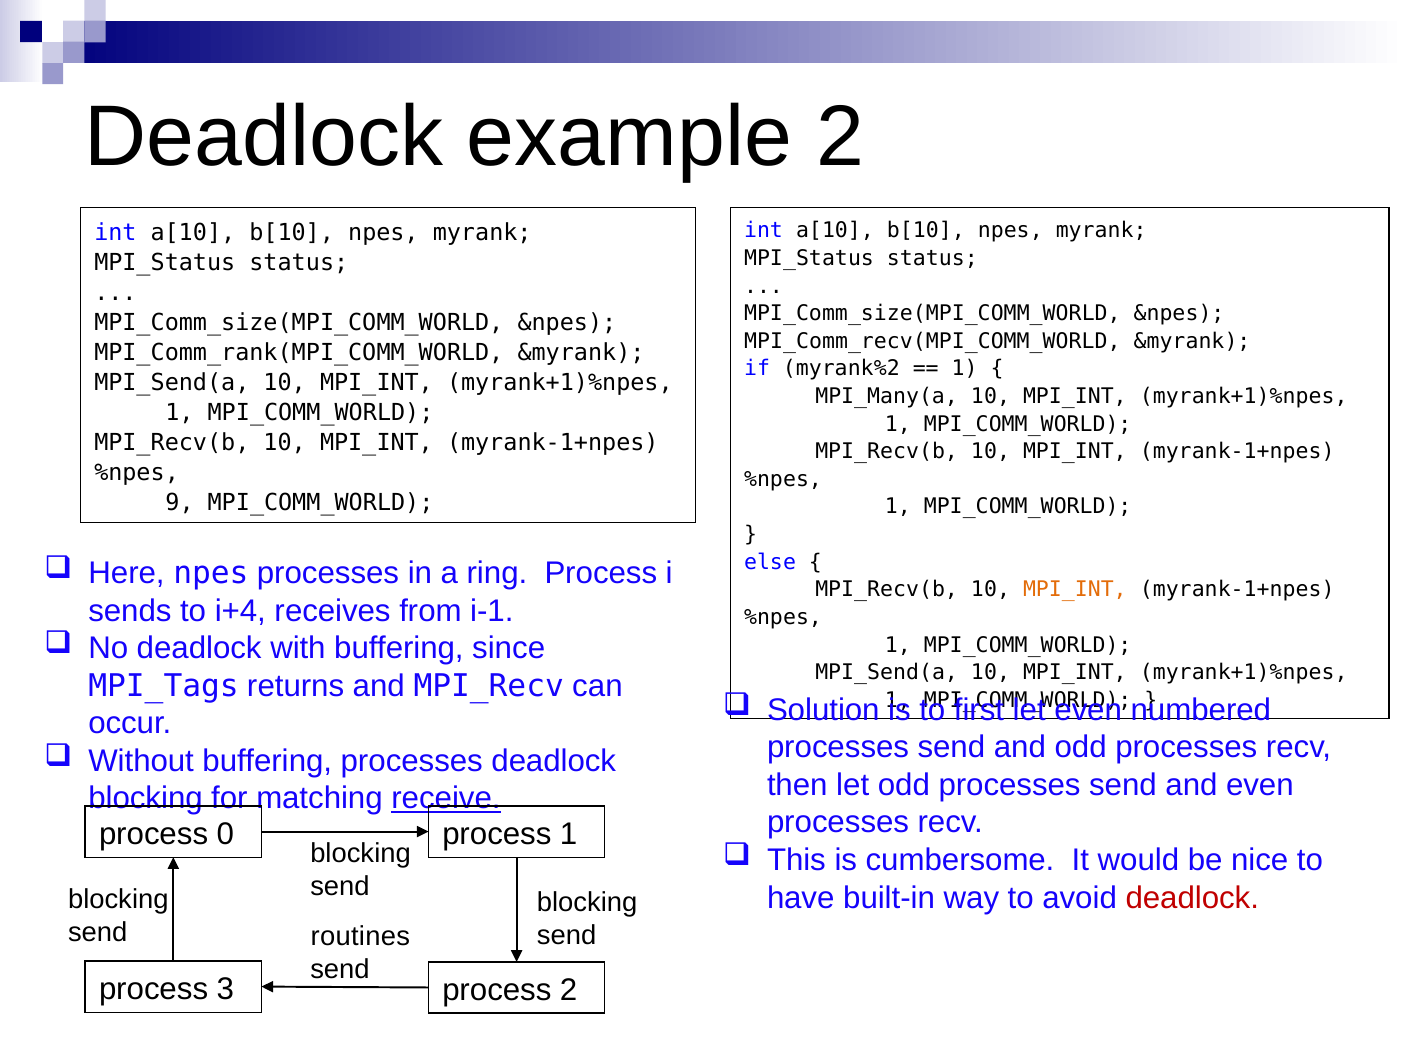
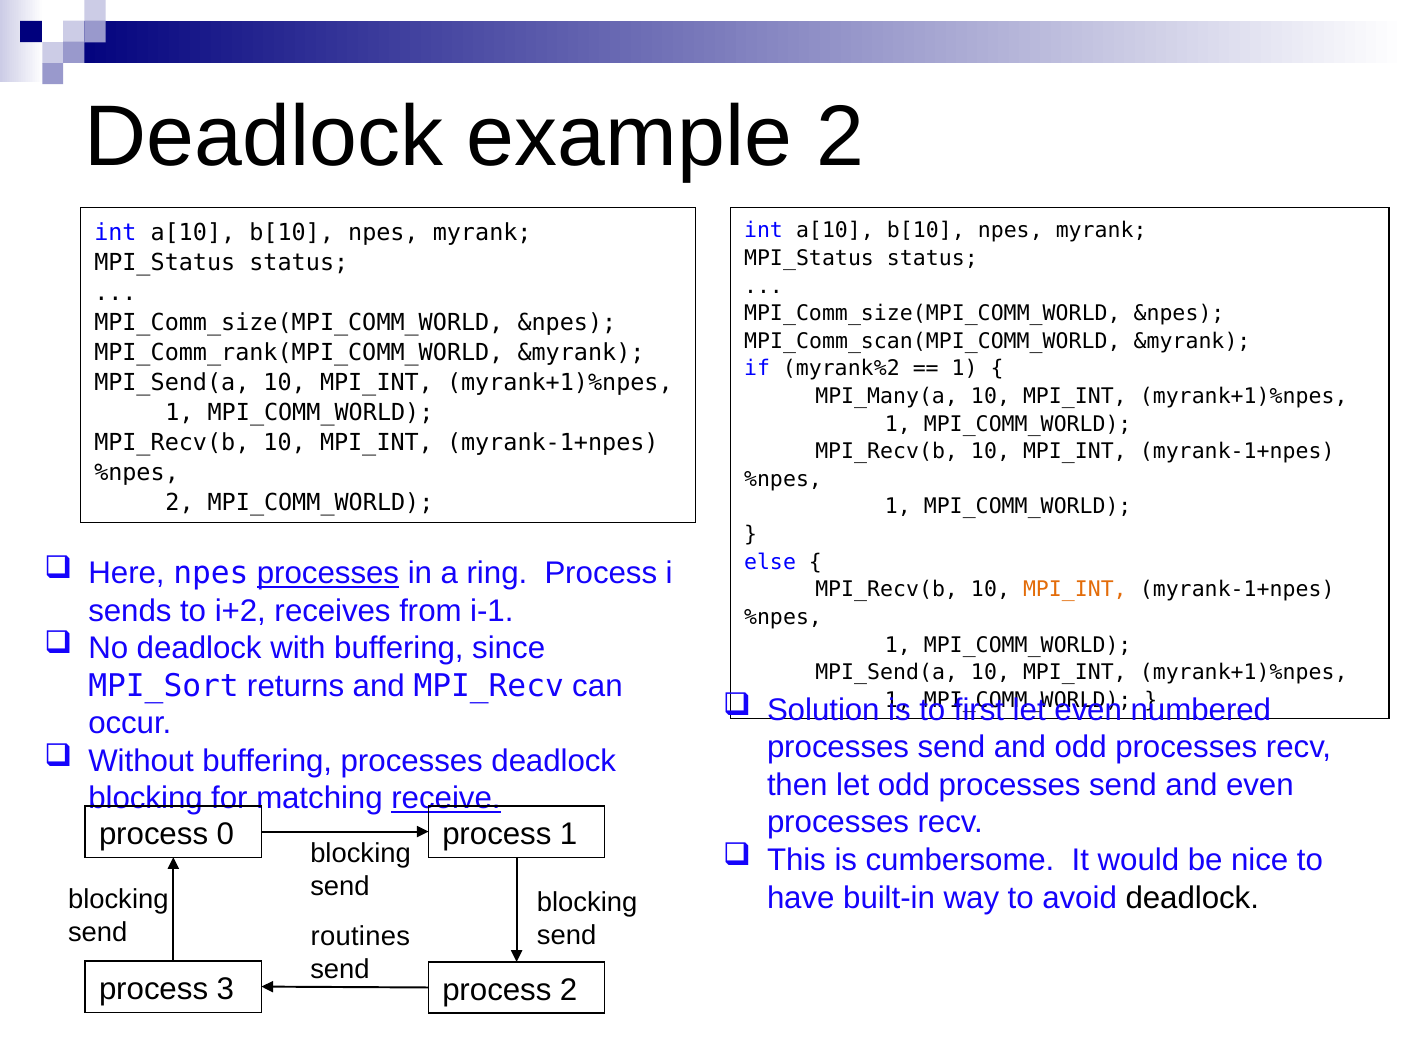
MPI_Comm_recv(MPI_COMM_WORLD: MPI_Comm_recv(MPI_COMM_WORLD -> MPI_Comm_scan(MPI_COMM_WORLD (932, 341)
9: 9 -> 2 (180, 503)
processes underline: none -> present (328, 573)
i+4: i+4 -> i+2 (240, 611)
MPI_Tags: MPI_Tags -> MPI_Sort (164, 686)
deadlock colour: red -> black (1192, 898)
